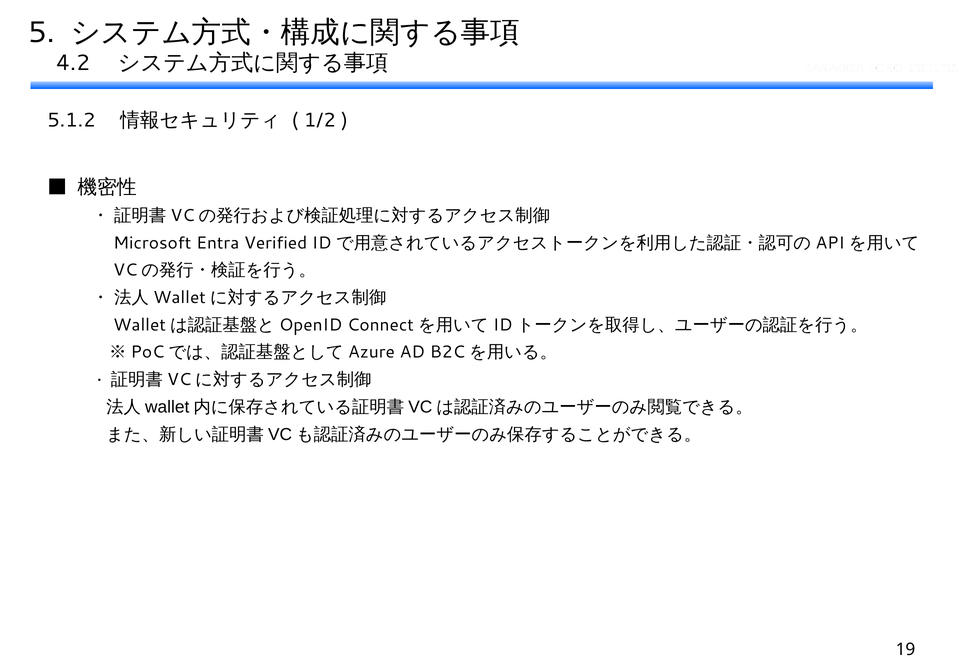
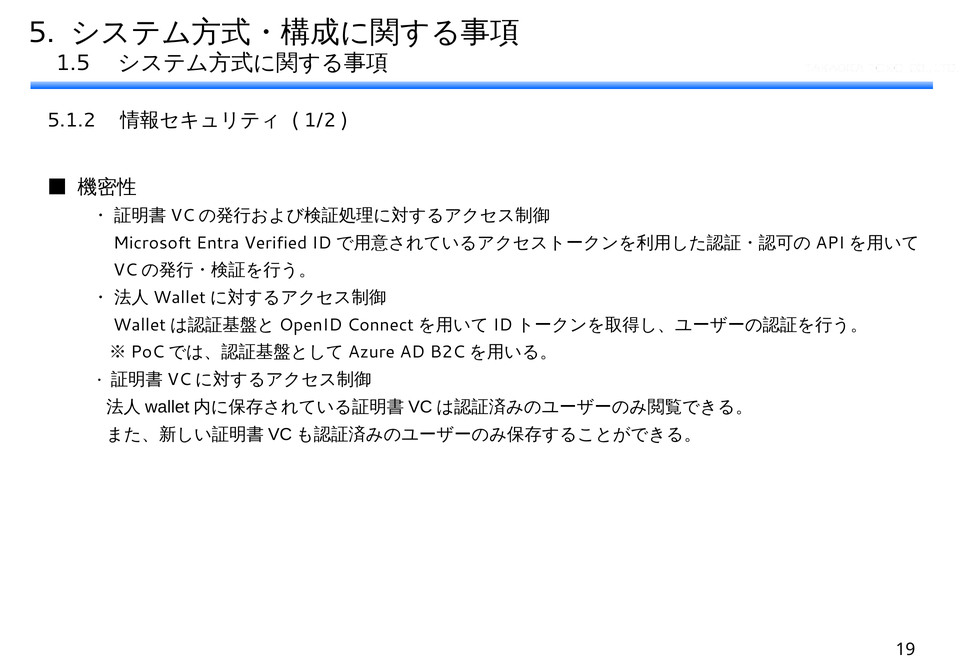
4.2: 4.2 -> 1.5 (73, 63)
